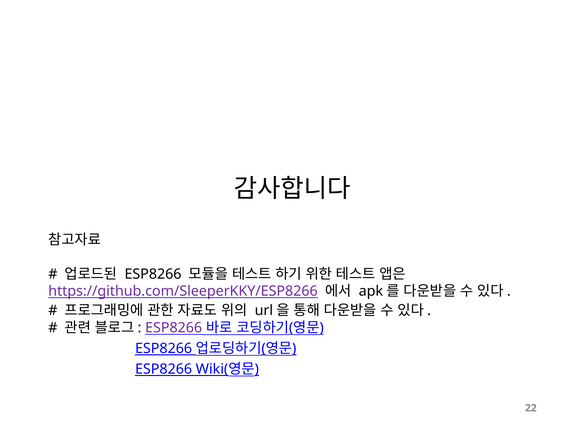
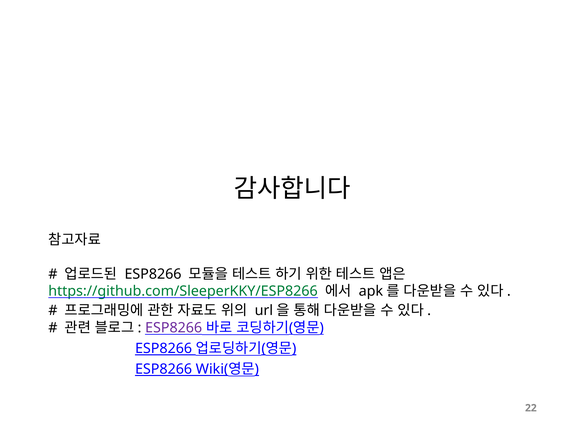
https://github.com/SleeperKKY/ESP8266 colour: purple -> green (183, 291)
